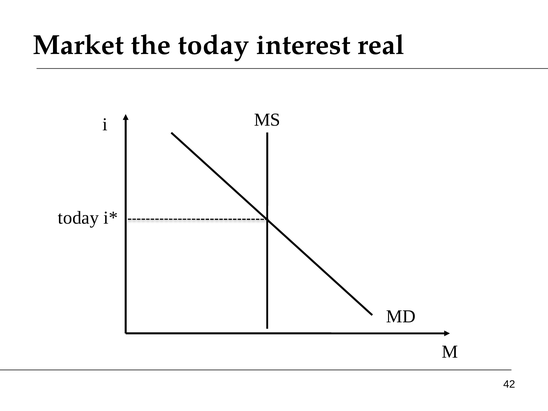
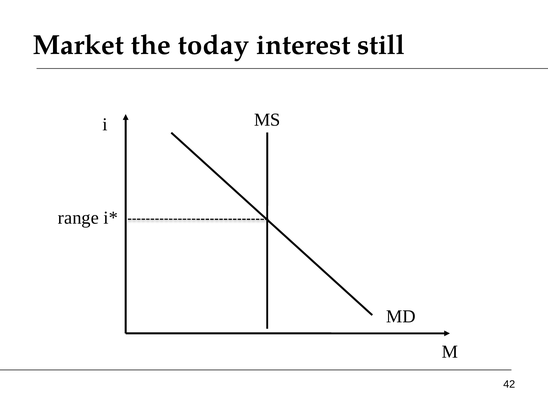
real: real -> still (381, 45)
today: today -> range (78, 218)
